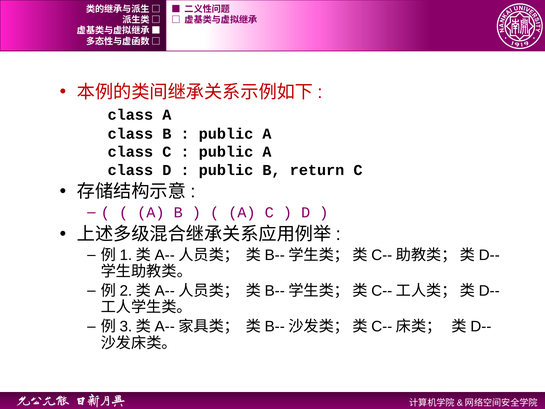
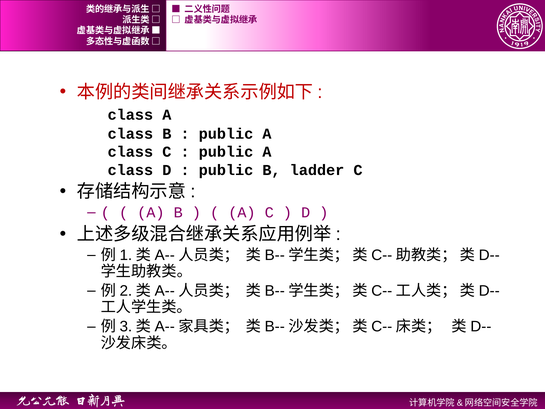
return: return -> ladder (317, 170)
